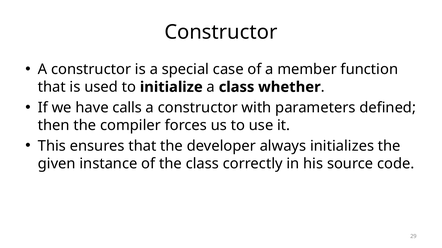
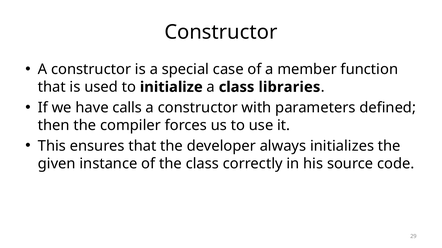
whether: whether -> libraries (289, 87)
